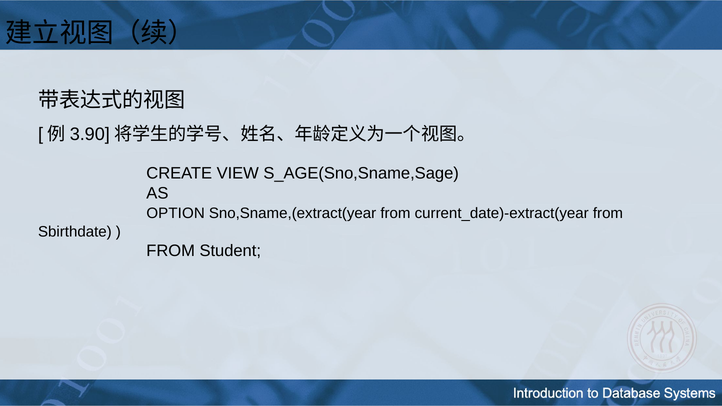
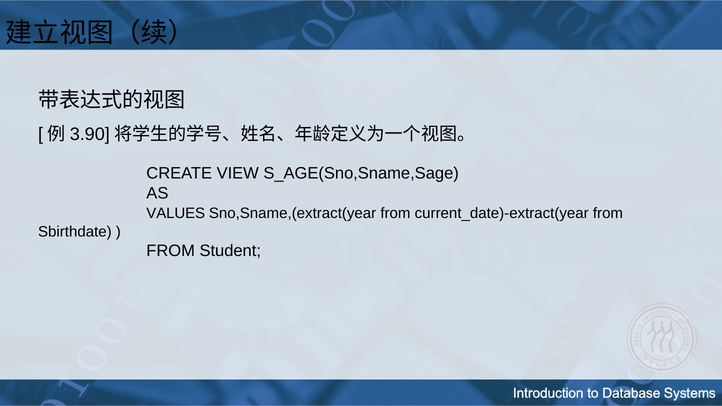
OPTION: OPTION -> VALUES (176, 213)
